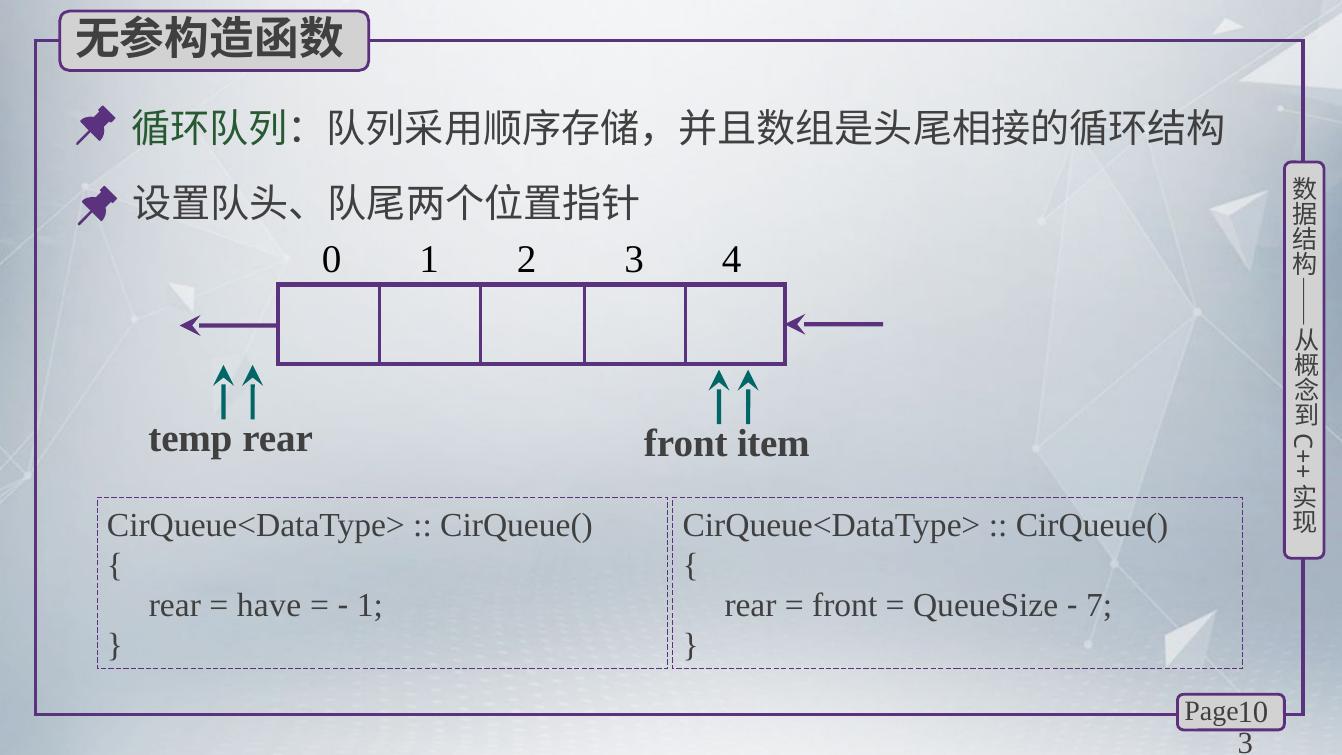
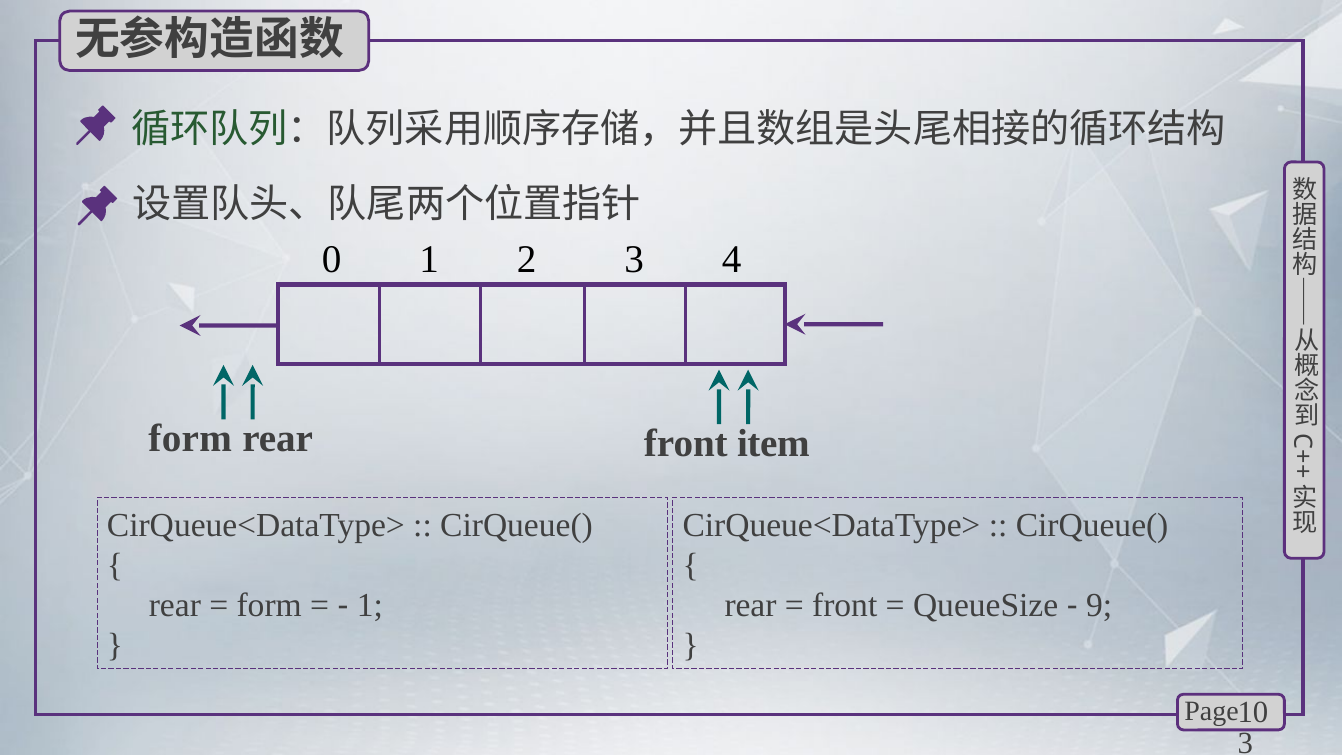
temp: temp -> form (190, 438)
have: have -> form (269, 605)
7: 7 -> 9 (1099, 605)
